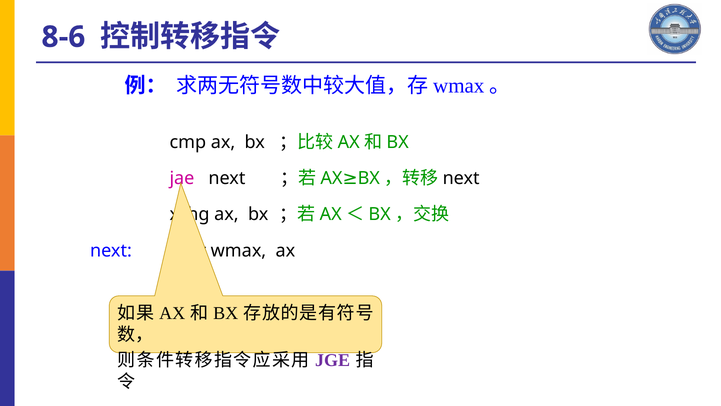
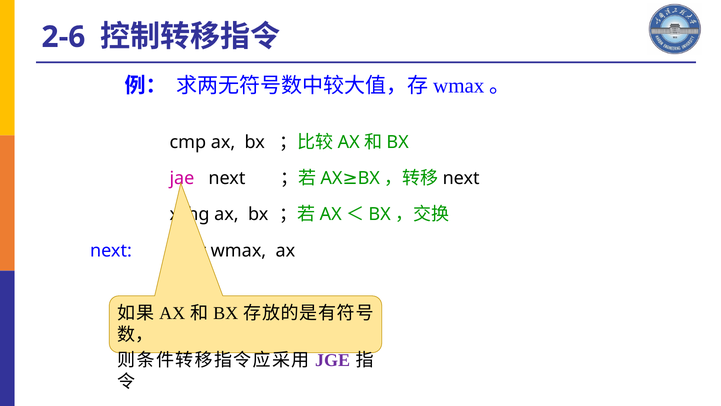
8-6: 8-6 -> 2-6 (63, 37)
